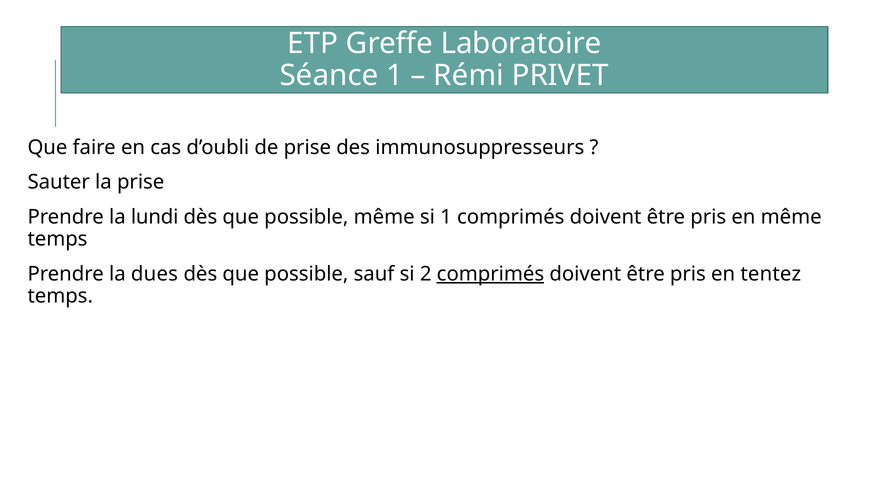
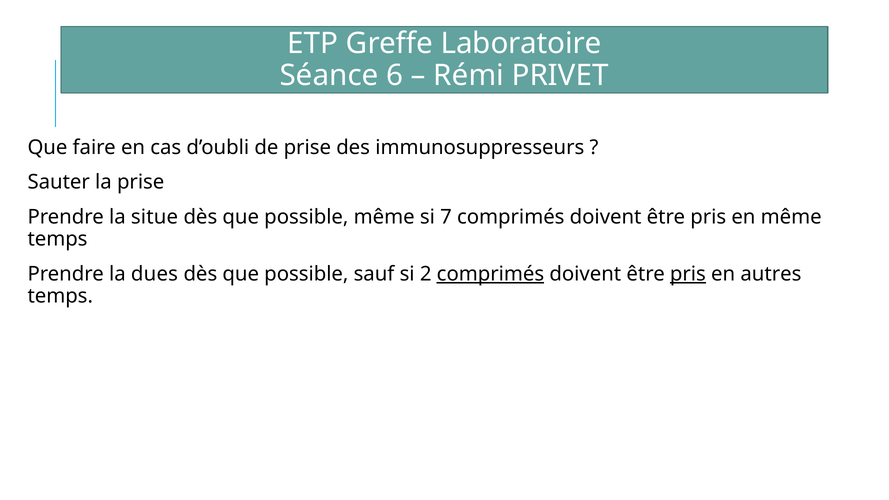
Séance 1: 1 -> 6 (395, 76)
lundi: lundi -> situe (154, 217)
si 1: 1 -> 7 (446, 217)
pris underline: none -> present (688, 274)
tentez: tentez -> autres (771, 274)
